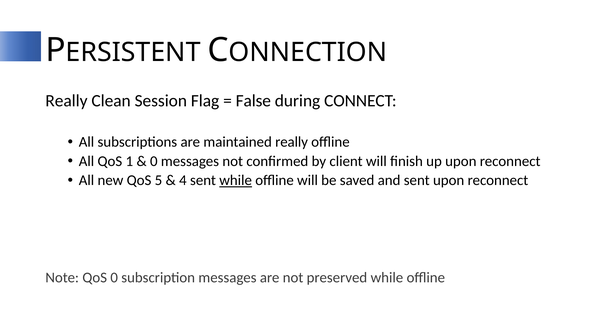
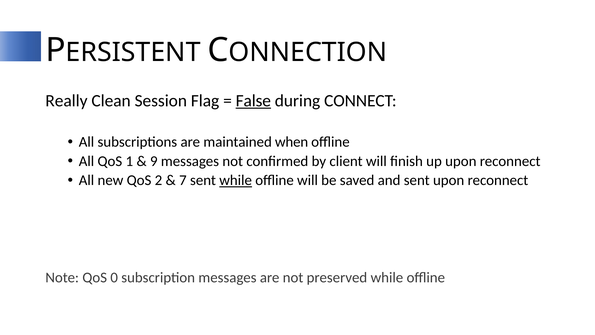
False underline: none -> present (253, 101)
maintained really: really -> when (292, 142)
0: 0 -> 9 (154, 161)
5: 5 -> 2 (158, 180)
4: 4 -> 7 (183, 180)
